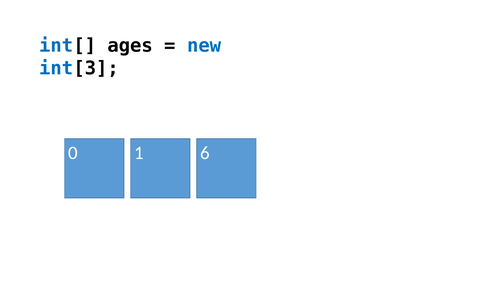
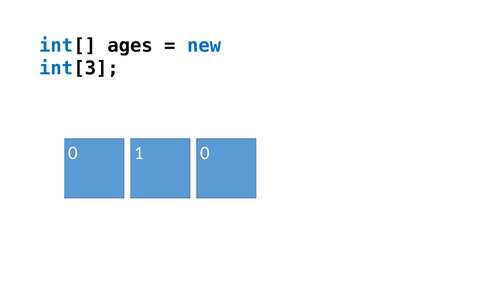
1 6: 6 -> 0 (205, 153)
